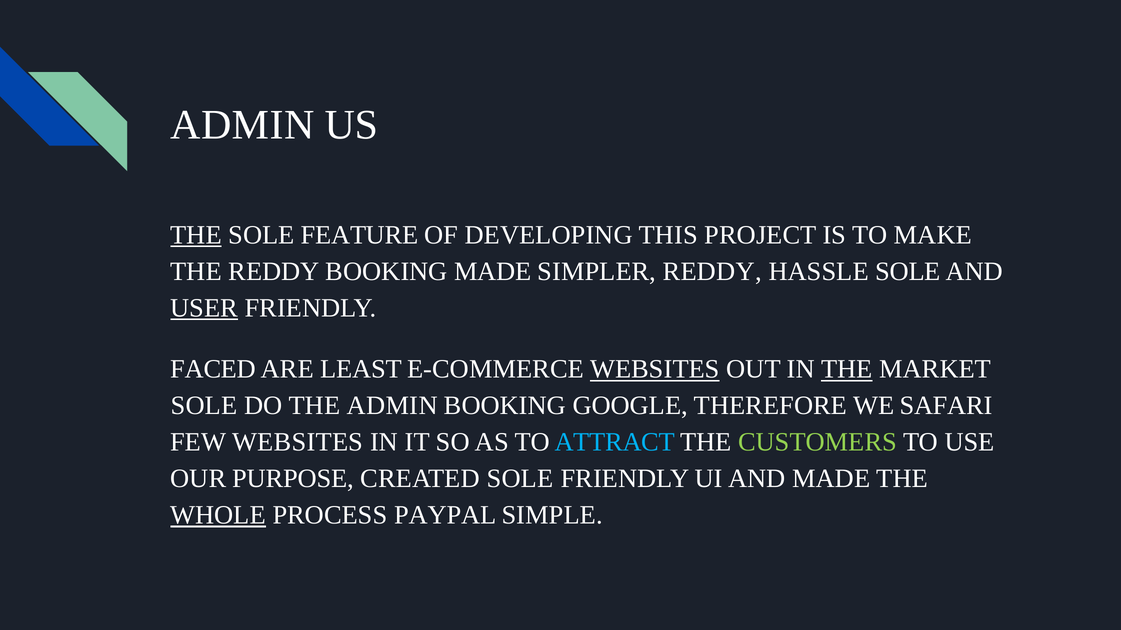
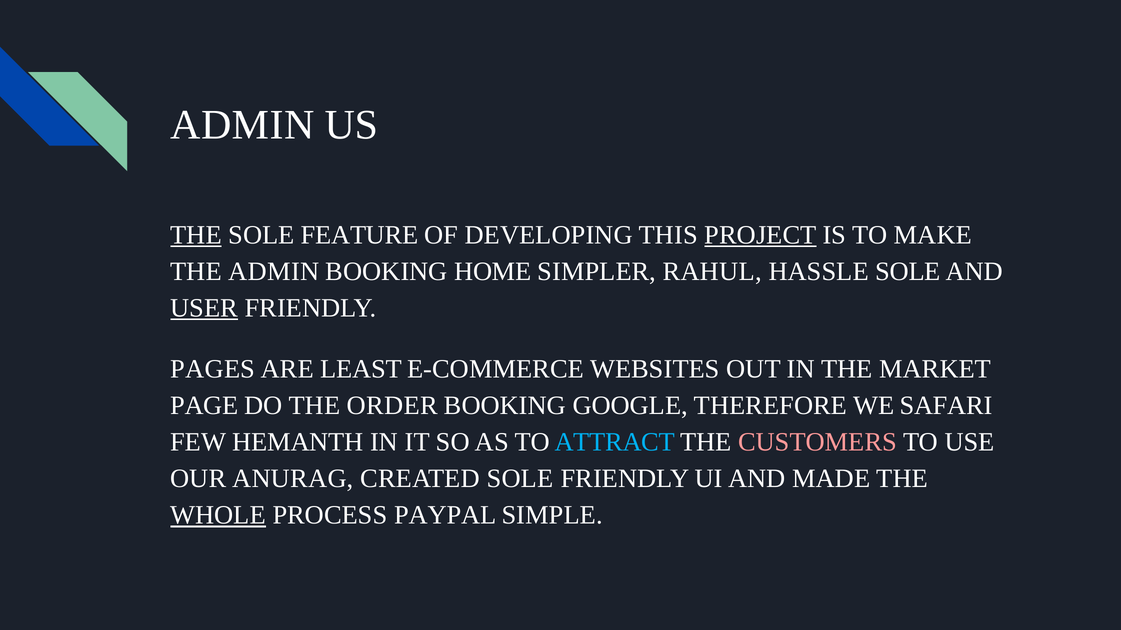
PROJECT underline: none -> present (760, 235)
THE REDDY: REDDY -> ADMIN (274, 272)
BOOKING MADE: MADE -> HOME (493, 272)
SIMPLER REDDY: REDDY -> RAHUL (712, 272)
FACED: FACED -> PAGES (213, 370)
WEBSITES underline: present -> none (655, 370)
THE underline: present -> none (847, 370)
SOLE: SOLE -> PAGE (204, 406)
THE ADMIN: ADMIN -> ORDER (392, 406)
FEW WEBSITES: WEBSITES -> HEMANTH (298, 443)
CUSTOMERS colour: light green -> pink (818, 443)
PURPOSE: PURPOSE -> ANURAG (293, 479)
